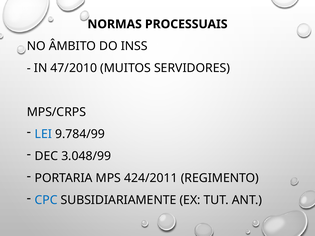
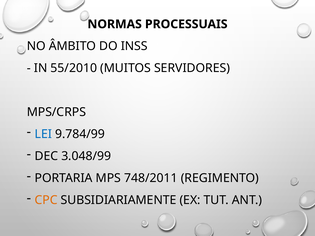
47/2010: 47/2010 -> 55/2010 (74, 68)
424/2011: 424/2011 -> 748/2011 (151, 178)
CPC colour: blue -> orange (46, 200)
